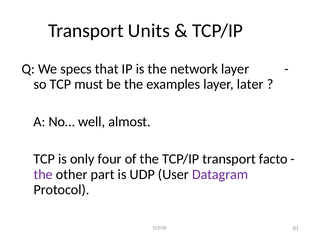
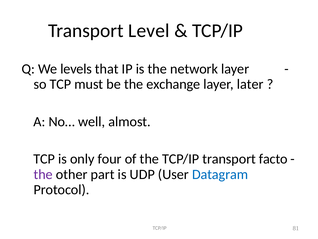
Units: Units -> Level (149, 31)
specs: specs -> levels (76, 69)
examples: examples -> exchange (173, 84)
Datagram colour: purple -> blue (220, 174)
